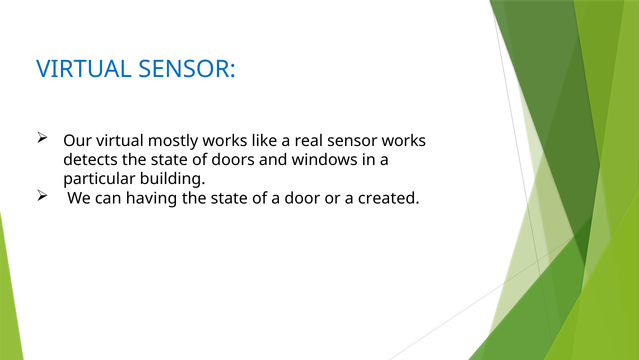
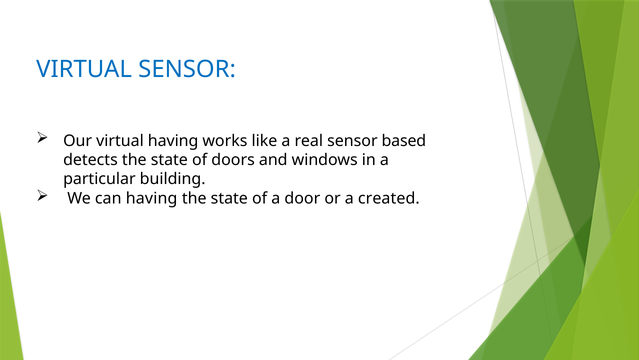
virtual mostly: mostly -> having (173, 141)
sensor works: works -> based (404, 141)
